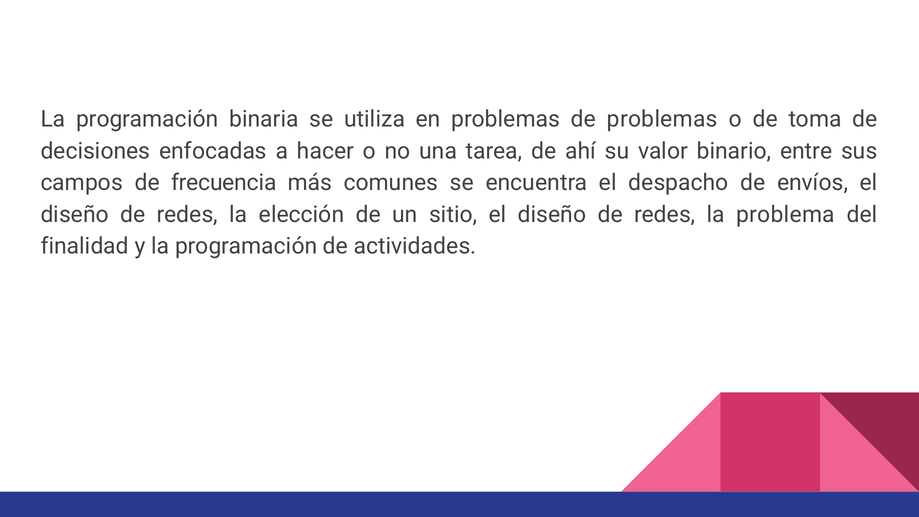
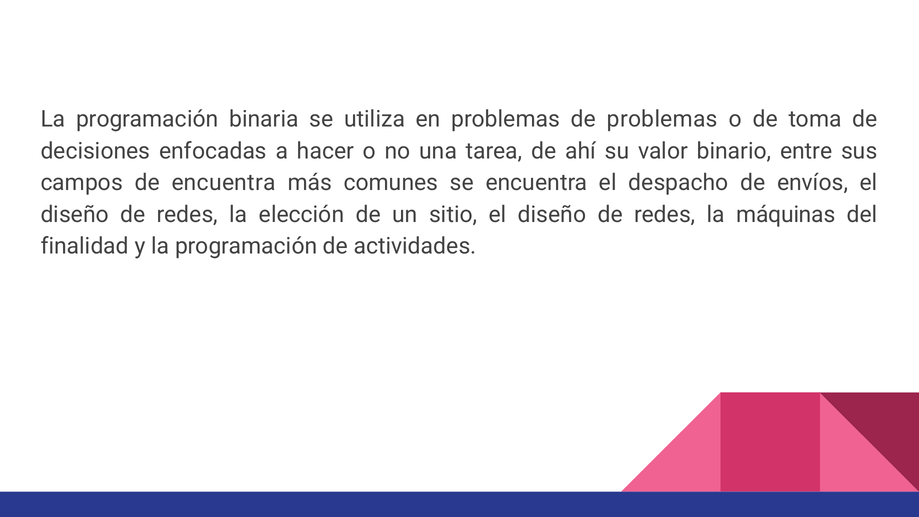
de frecuencia: frecuencia -> encuentra (224, 183)
problema: problema -> máquinas (786, 214)
